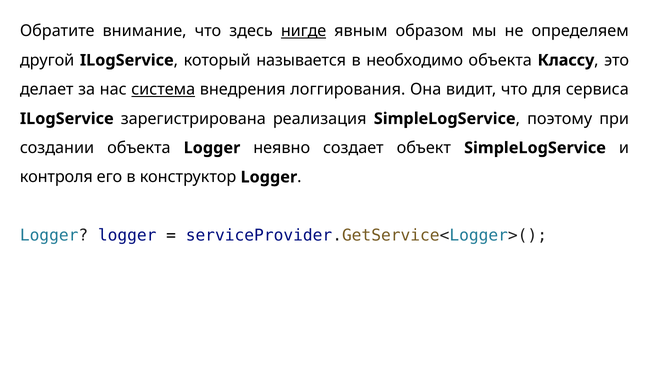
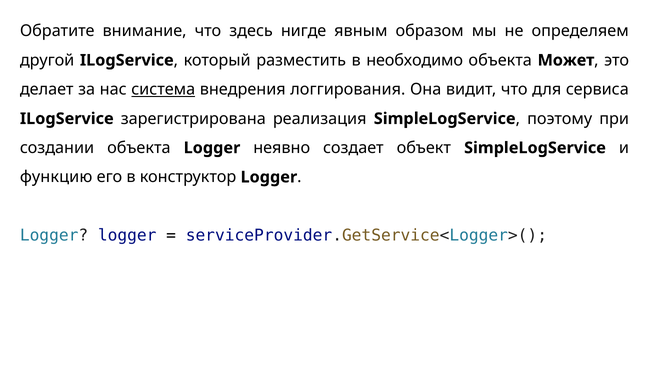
нигде underline: present -> none (304, 31)
называется: называется -> разместить (301, 60)
Классу: Классу -> Может (566, 60)
контроля: контроля -> функцию (56, 177)
